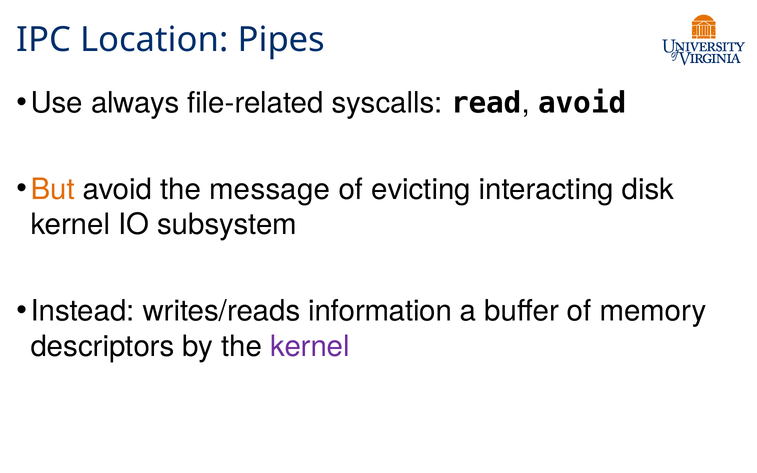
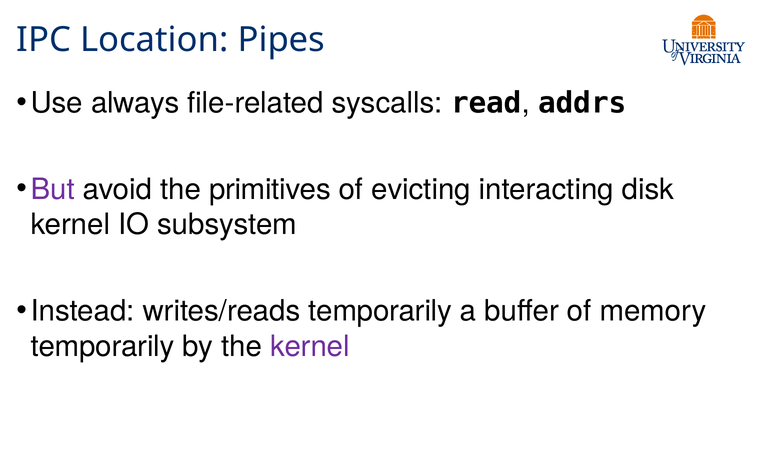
read avoid: avoid -> addrs (582, 103)
But colour: orange -> purple (53, 189)
message: message -> primitives (270, 189)
writes/reads information: information -> temporarily (380, 311)
descriptors: descriptors -> temporarily (103, 347)
